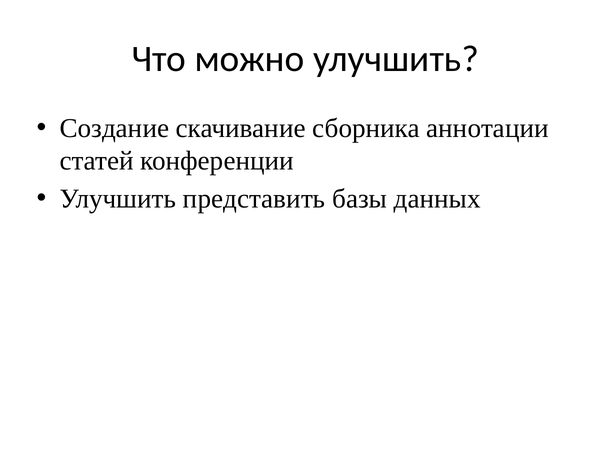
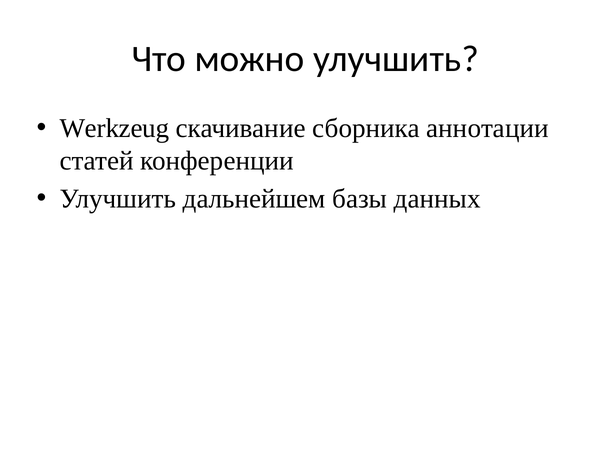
Создание: Создание -> Werkzeug (114, 128)
представить: представить -> дальнейшем (254, 199)
